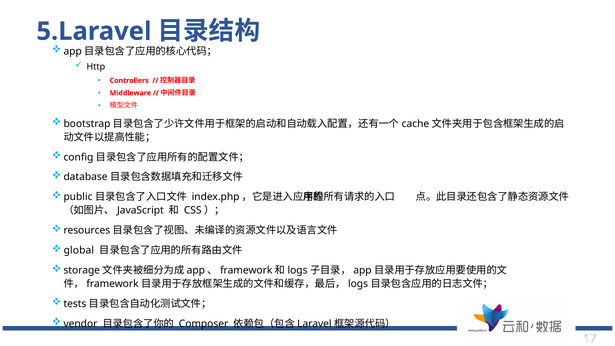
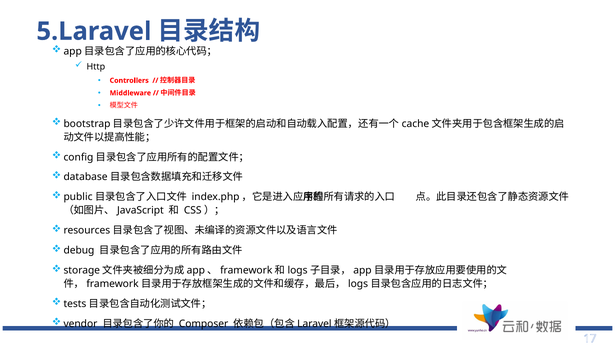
global: global -> debug (79, 250)
